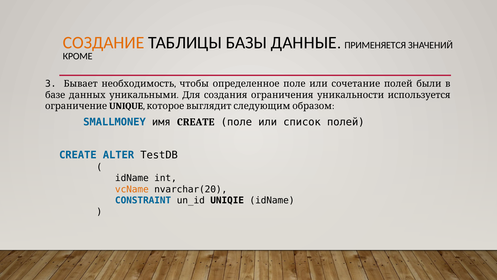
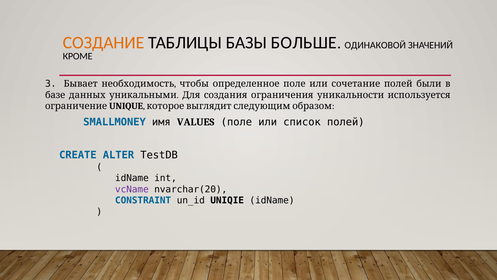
ДАННЫЕ: ДАННЫЕ -> БОЛЬШЕ (304, 43)
ПРИМЕНЯЕТСЯ: ПРИМЕНЯЕТСЯ -> ОДИНАКОВОЙ (375, 45)
имя CREATE: CREATE -> VALUES (196, 122)
vcName colour: orange -> purple (132, 189)
